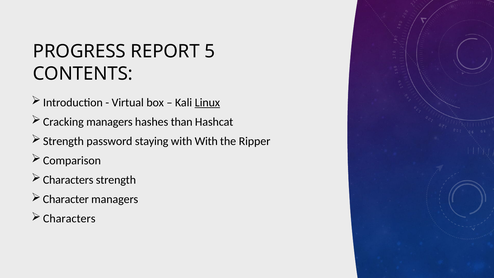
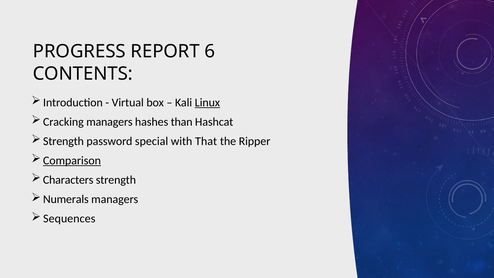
5: 5 -> 6 (210, 51)
staying: staying -> special (152, 141)
with With: With -> That (206, 141)
Comparison underline: none -> present (72, 161)
Character: Character -> Numerals (66, 199)
Characters: Characters -> Sequences (69, 219)
